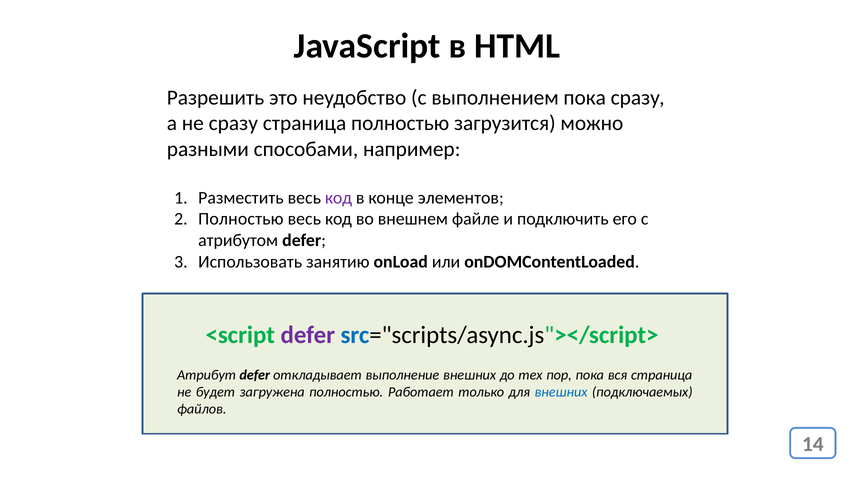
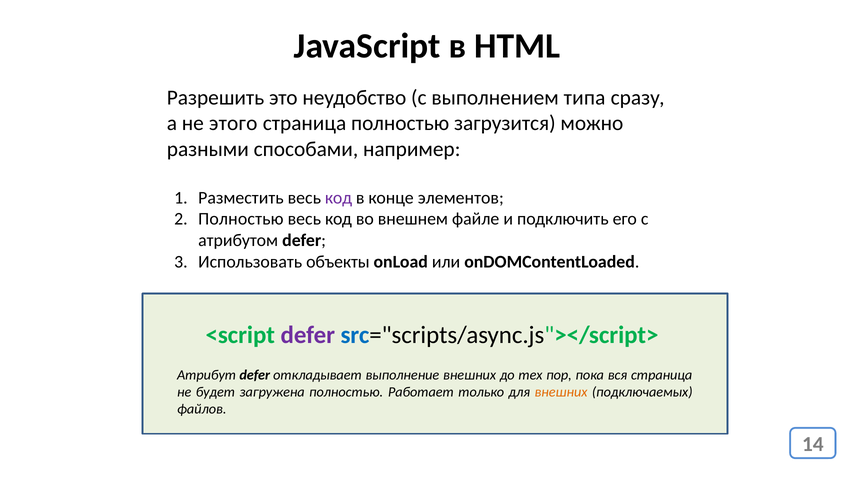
выполнением пока: пока -> типа (585, 98)
не сразу: сразу -> этого (233, 123)
занятию: занятию -> объекты (338, 262)
внешних colour: blue -> orange (561, 392)
